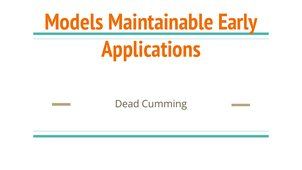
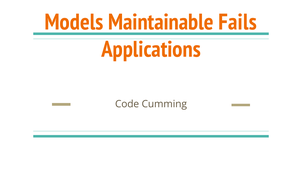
Early: Early -> Fails (238, 22)
Dead: Dead -> Code (127, 104)
